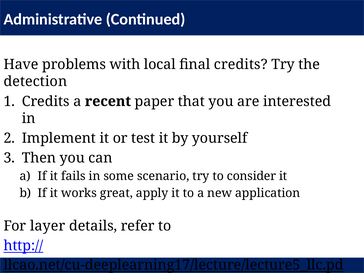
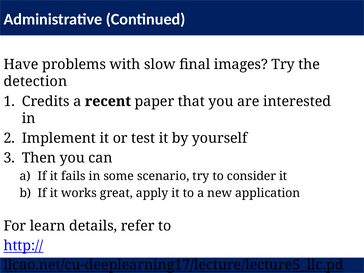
local: local -> slow (160, 65)
final credits: credits -> images (241, 65)
layer: layer -> learn (48, 226)
